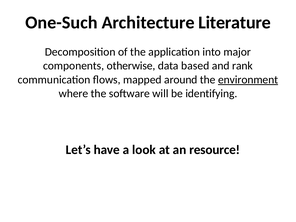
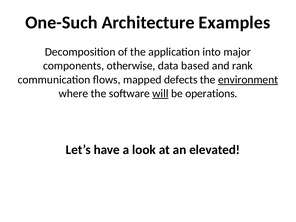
Literature: Literature -> Examples (234, 23)
around: around -> defects (181, 80)
will underline: none -> present (160, 93)
identifying: identifying -> operations (211, 93)
resource: resource -> elevated (215, 150)
